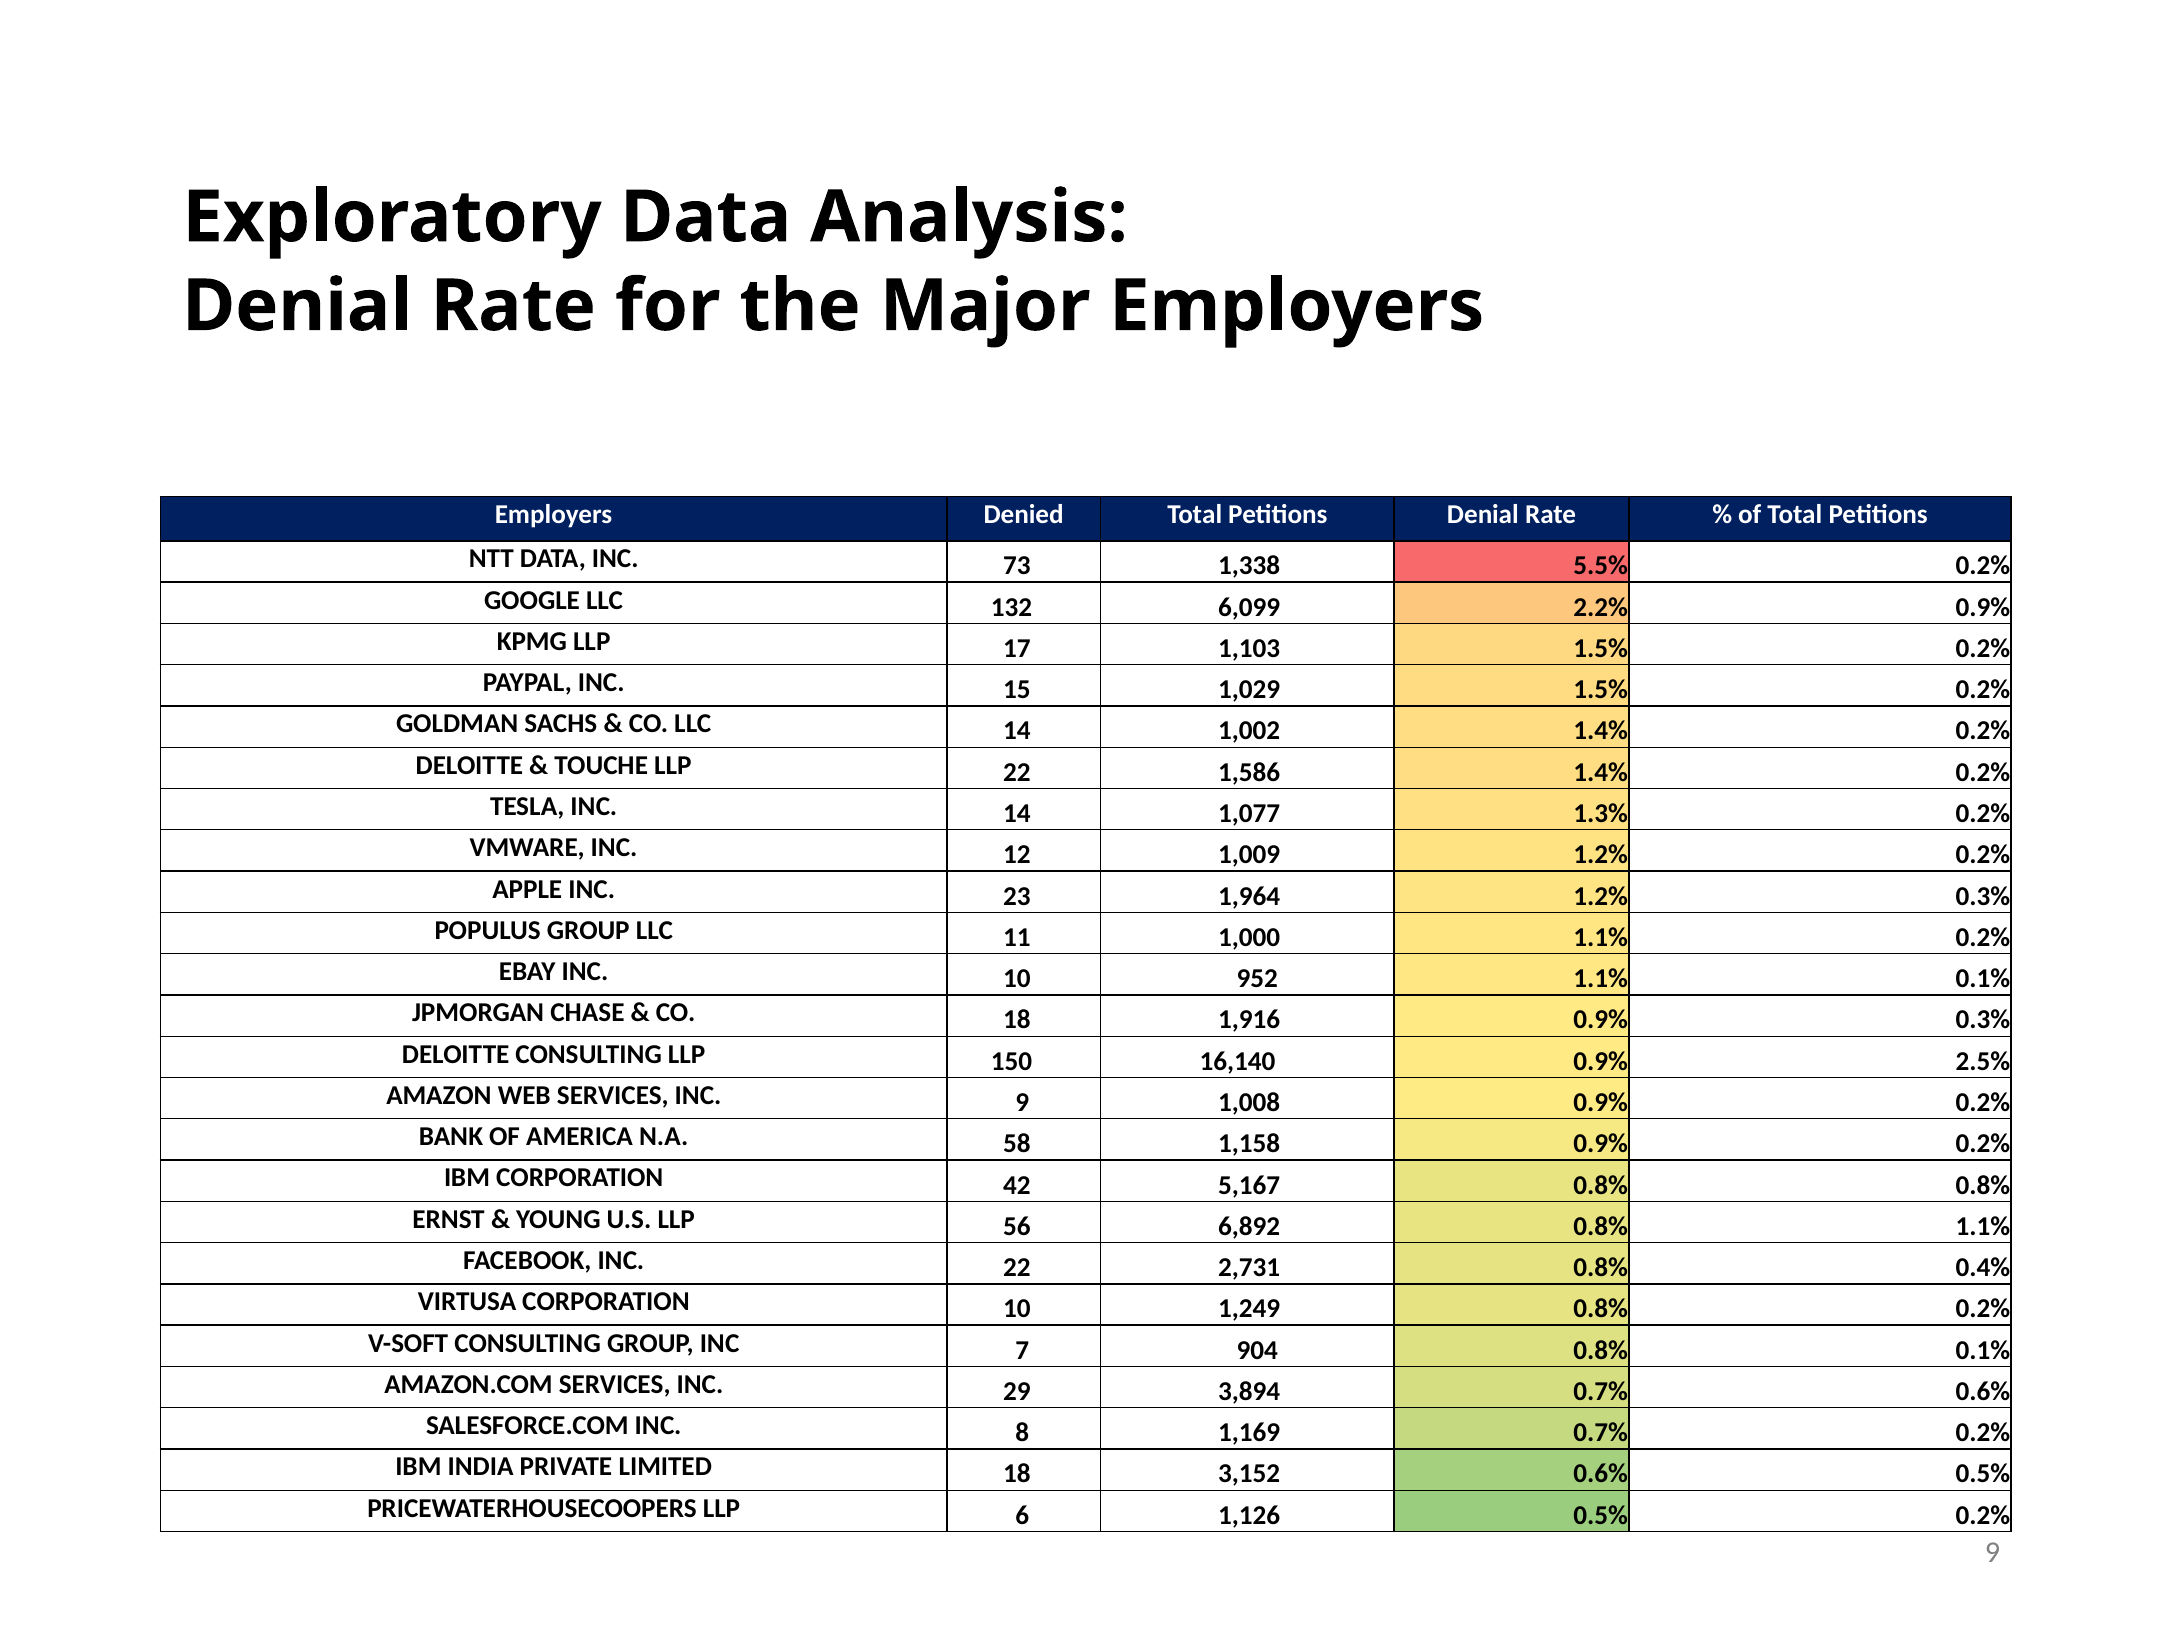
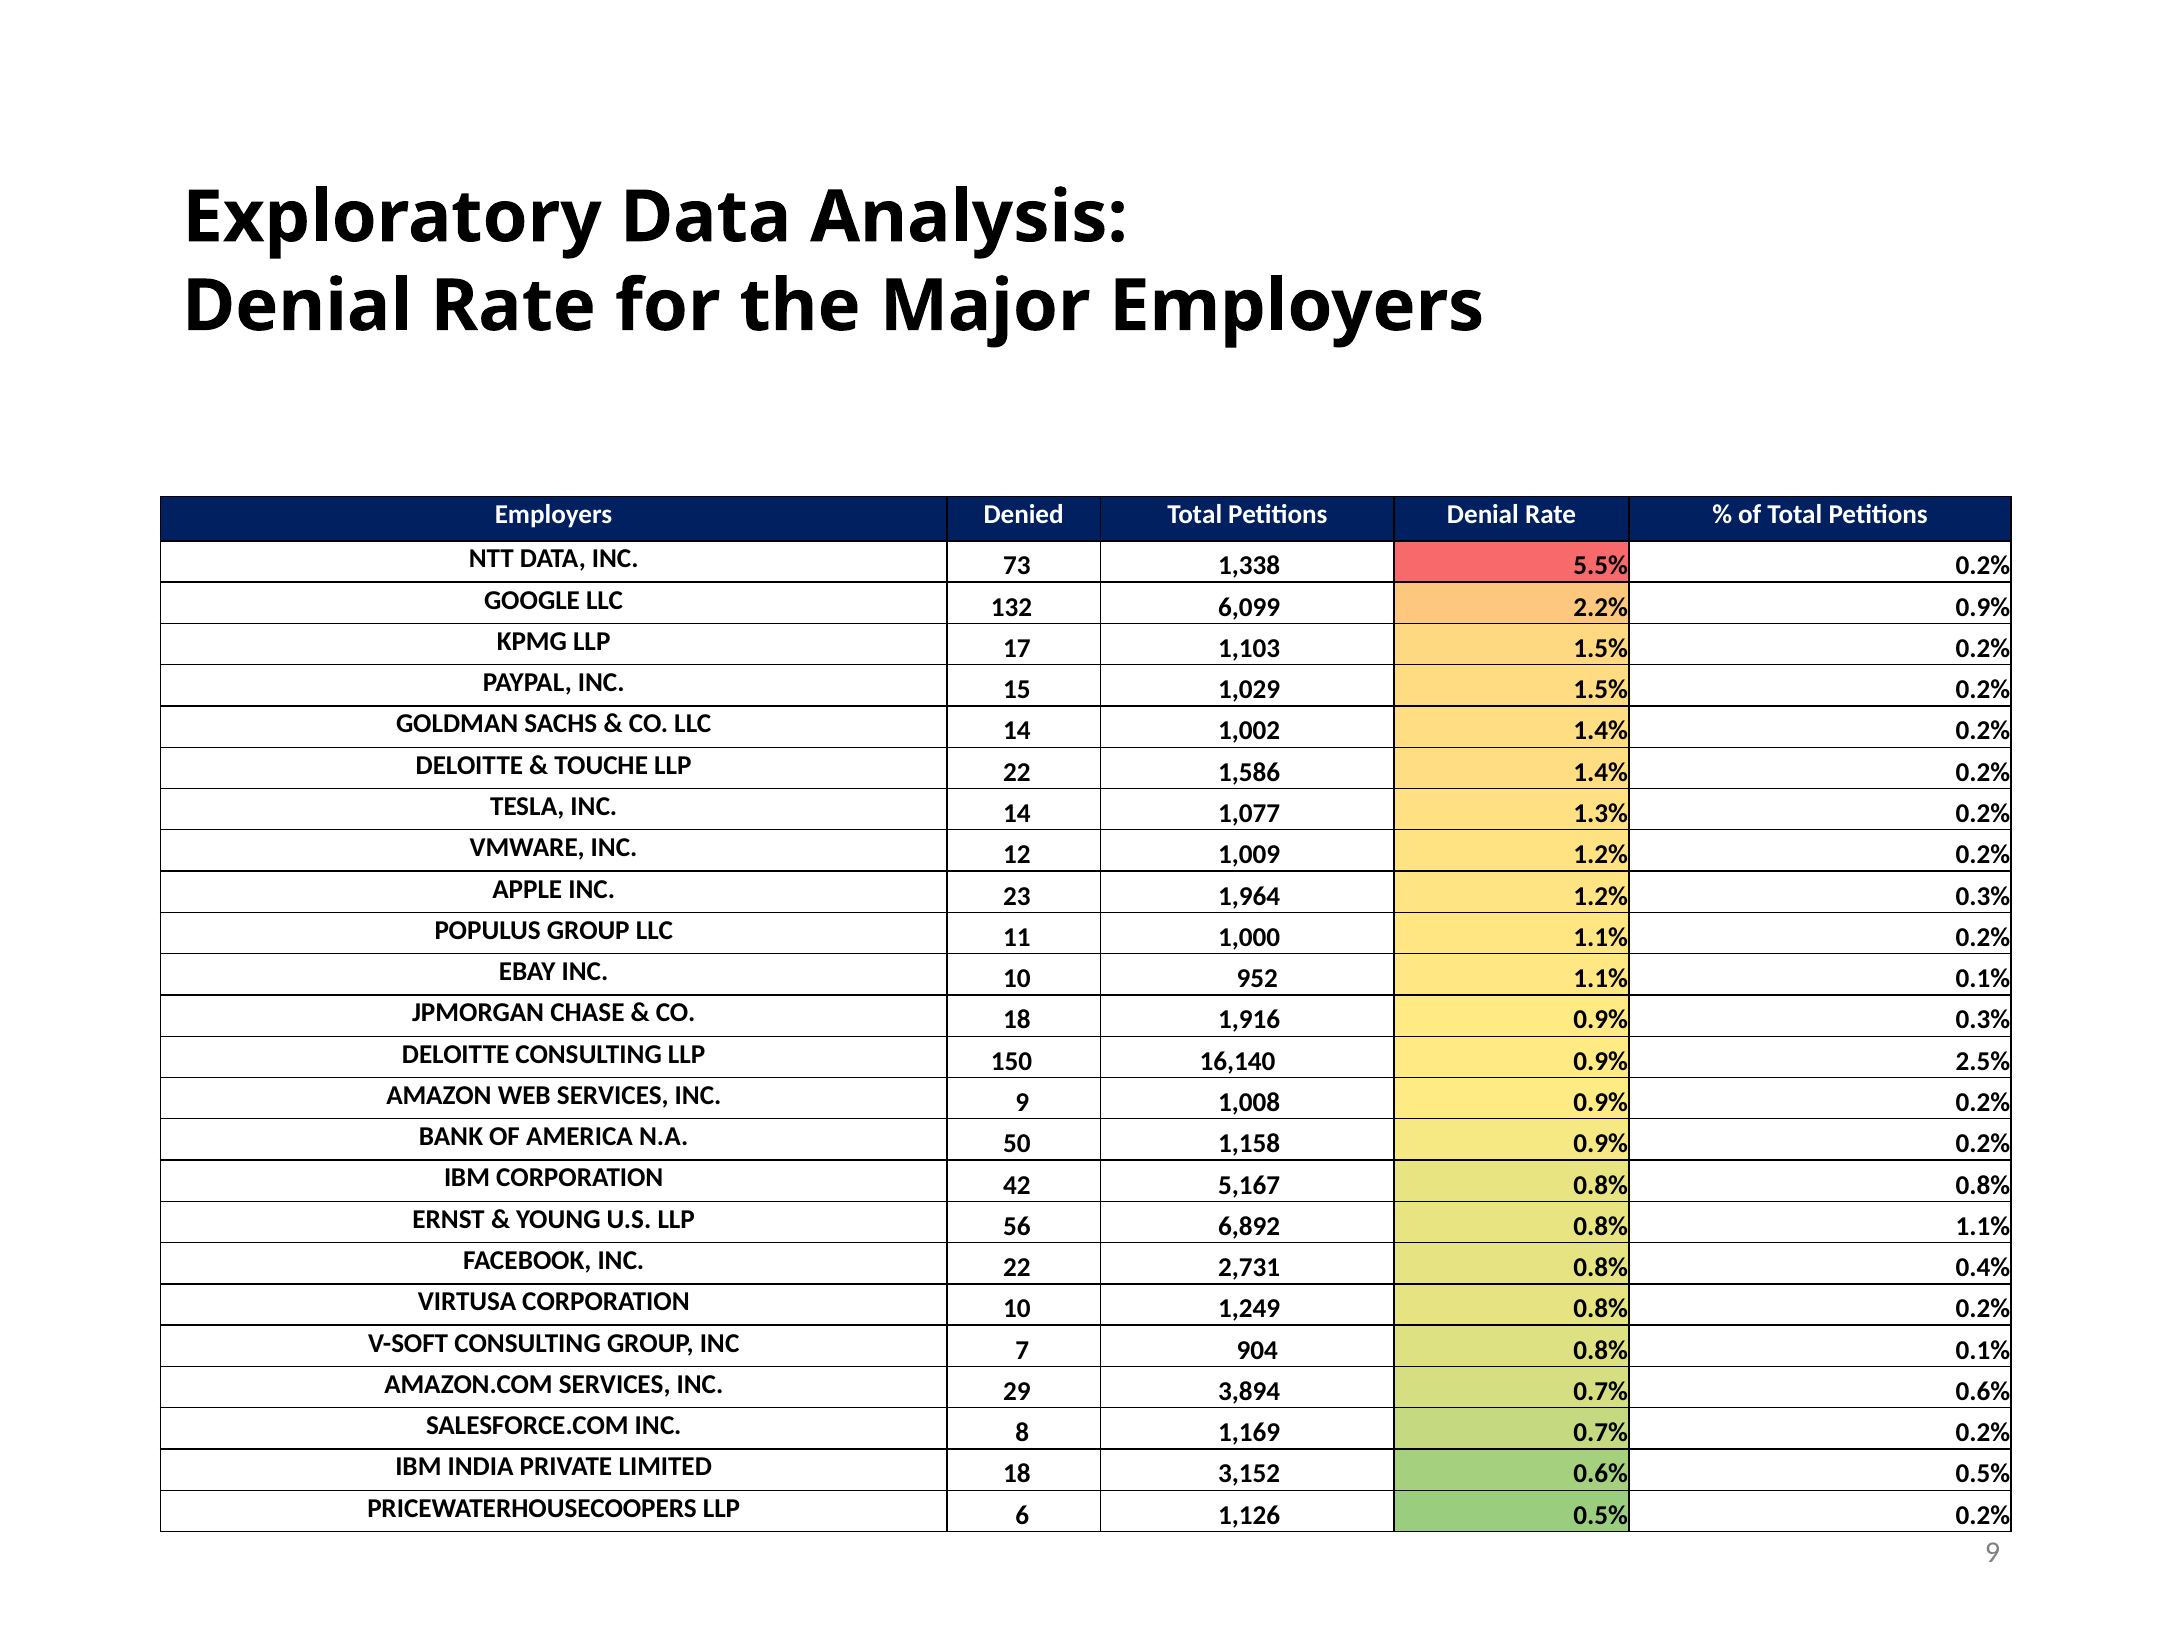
58: 58 -> 50 (1017, 1144)
